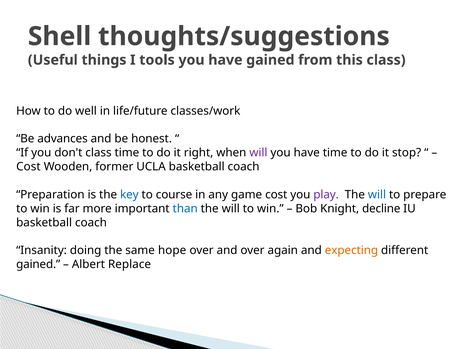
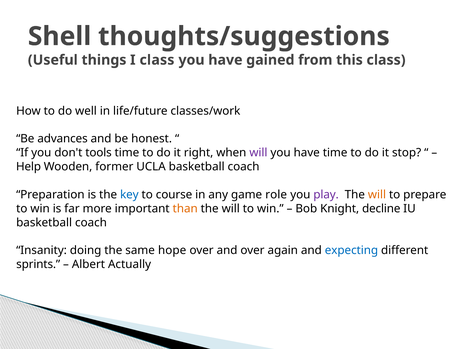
I tools: tools -> class (157, 60)
don't class: class -> tools (99, 153)
Cost: Cost -> Help (29, 167)
game cost: cost -> role (276, 195)
will colour: blue -> orange (377, 195)
than colour: blue -> orange (185, 208)
expecting colour: orange -> blue (351, 250)
gained: gained -> sprints (38, 264)
Replace: Replace -> Actually (130, 264)
